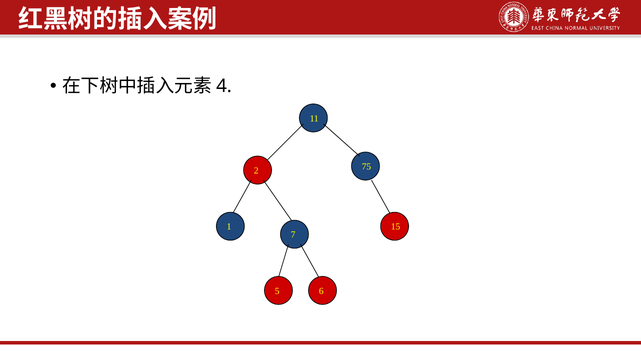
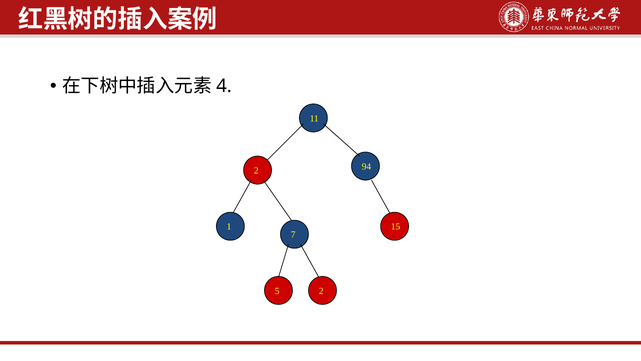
75: 75 -> 94 (367, 167)
5 6: 6 -> 2 (321, 291)
